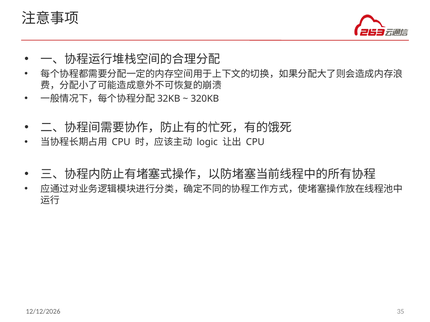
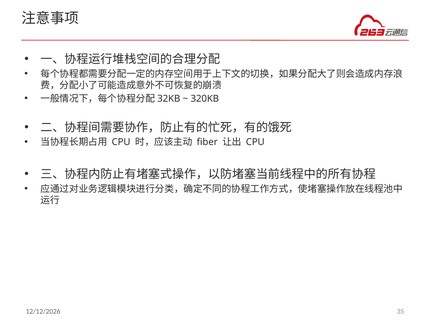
logic: logic -> fiber (207, 142)
